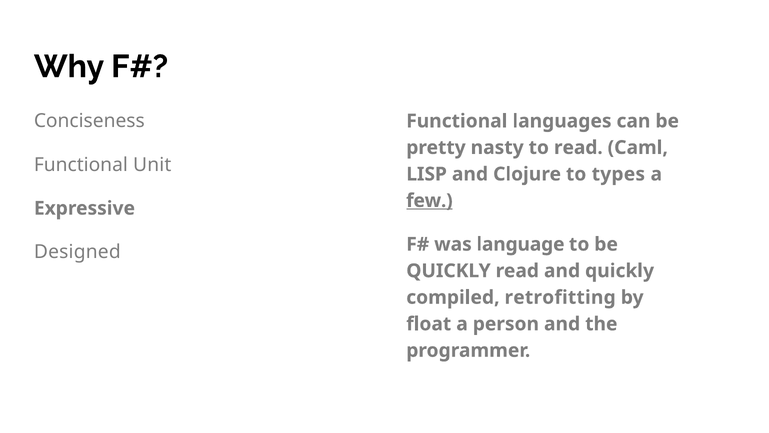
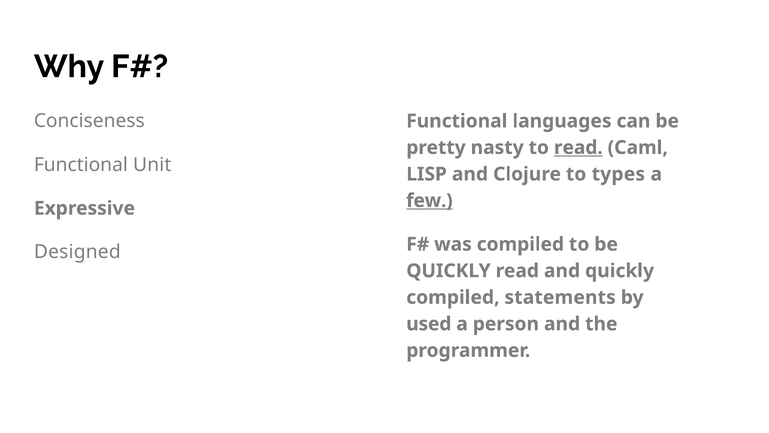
read underline: none -> present (578, 147)
was language: language -> compiled (520, 244)
retrofitting: retrofitting -> statements (560, 297)
float: float -> used (429, 324)
